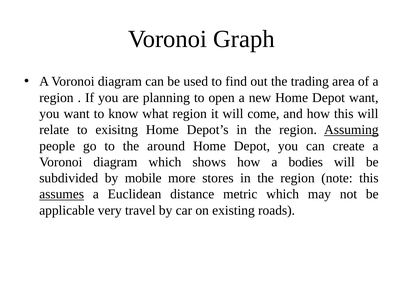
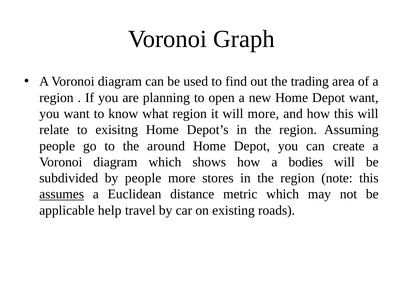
will come: come -> more (263, 114)
Assuming underline: present -> none (351, 130)
by mobile: mobile -> people (143, 178)
very: very -> help (110, 211)
